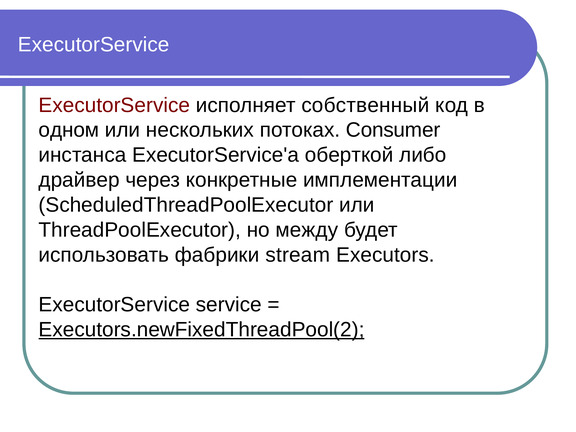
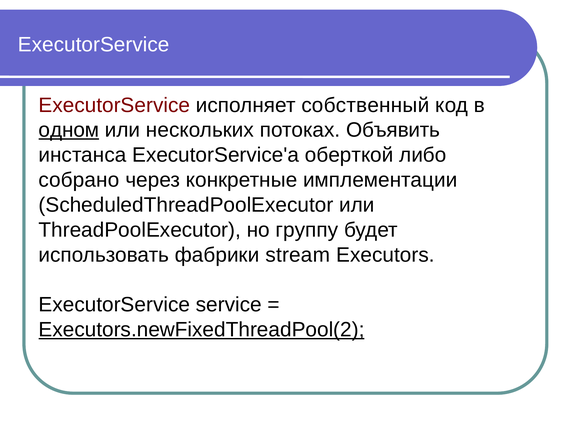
одном underline: none -> present (69, 130)
Consumer: Consumer -> Объявить (393, 130)
драйвер: драйвер -> собрано (79, 180)
между: между -> группу (307, 230)
